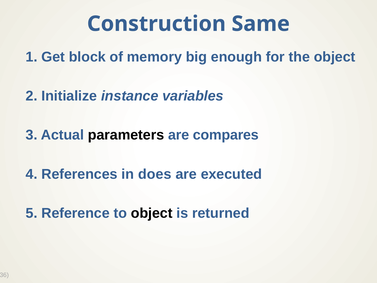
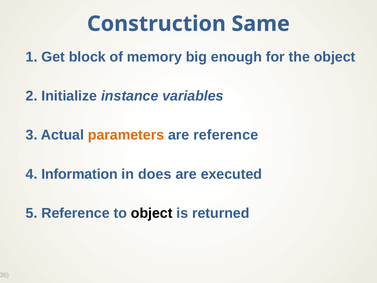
parameters colour: black -> orange (126, 135)
are compares: compares -> reference (226, 135)
References: References -> Information (80, 174)
